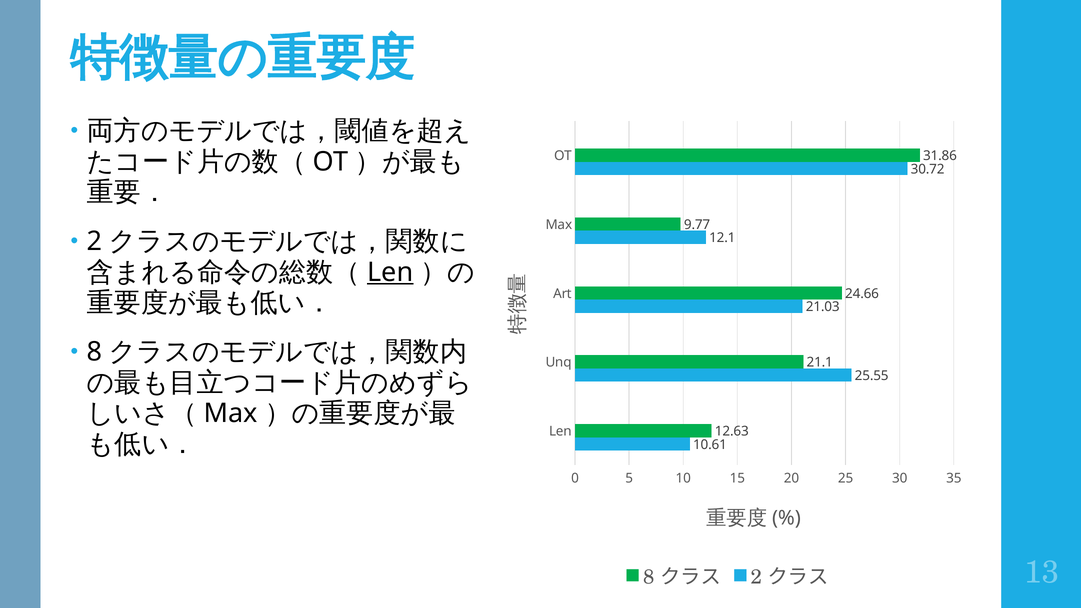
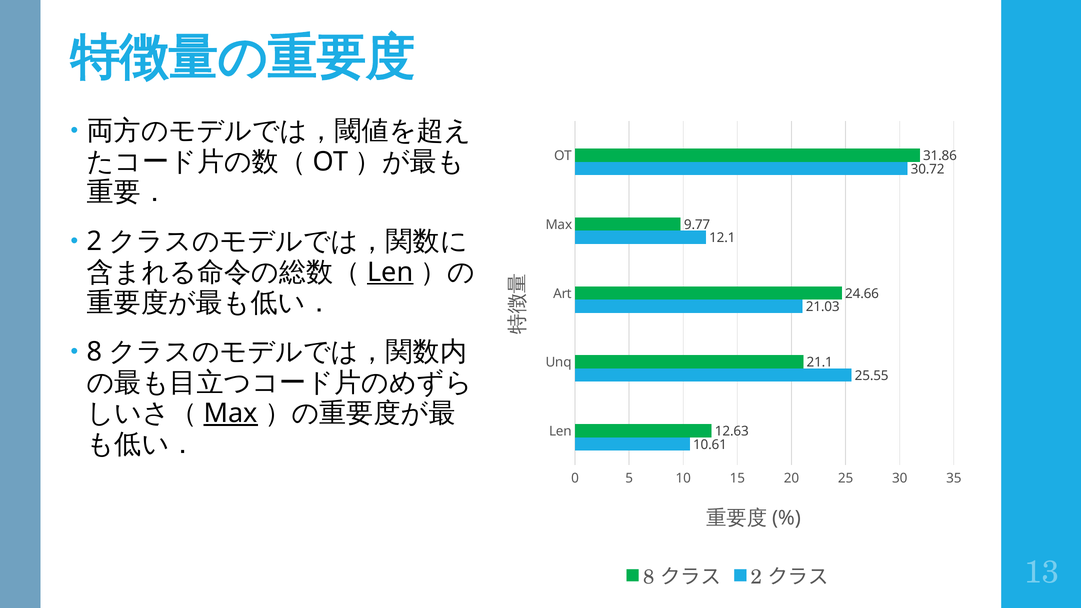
Max underline: none -> present (231, 413)
